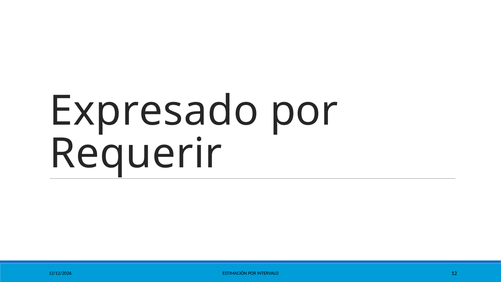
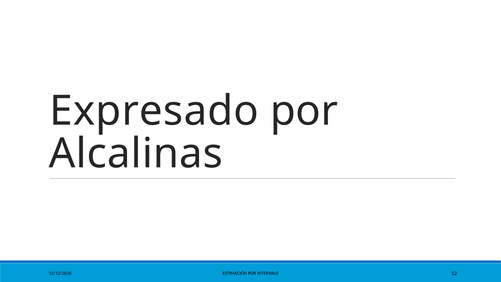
Requerir: Requerir -> Alcalinas (136, 154)
